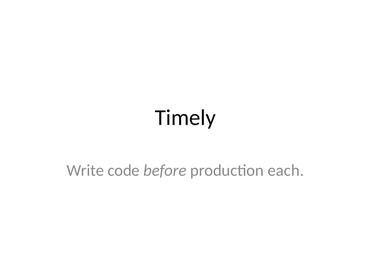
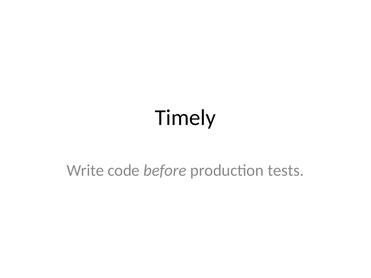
each: each -> tests (286, 171)
